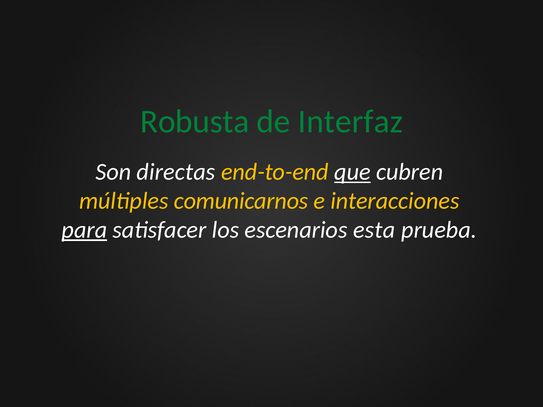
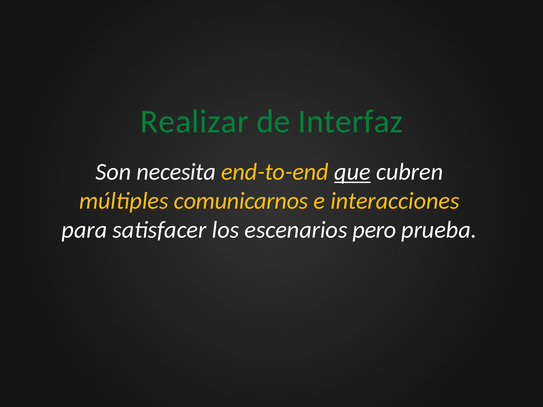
Robusta: Robusta -> Realizar (195, 122)
directas: directas -> necesita (176, 172)
para underline: present -> none (84, 230)
esta: esta -> pero (374, 230)
